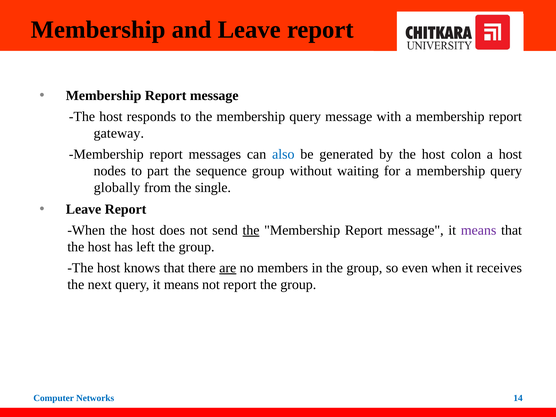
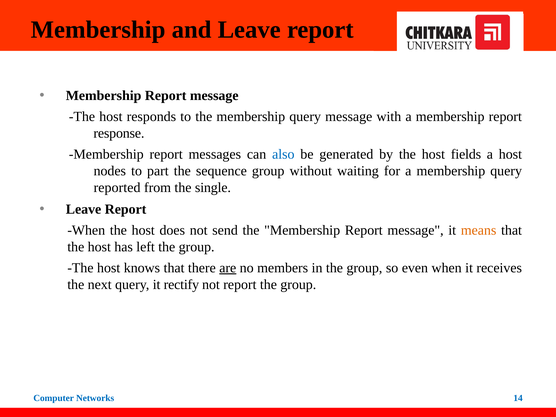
gateway: gateway -> response (119, 133)
colon: colon -> fields (466, 154)
globally: globally -> reported (117, 188)
the underline: present -> none (251, 230)
means colour: purple -> orange (479, 230)
query it means: means -> rectify (181, 285)
